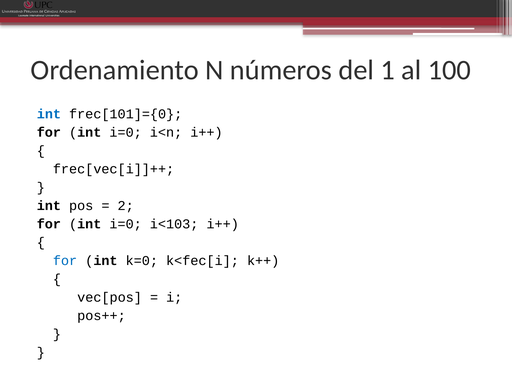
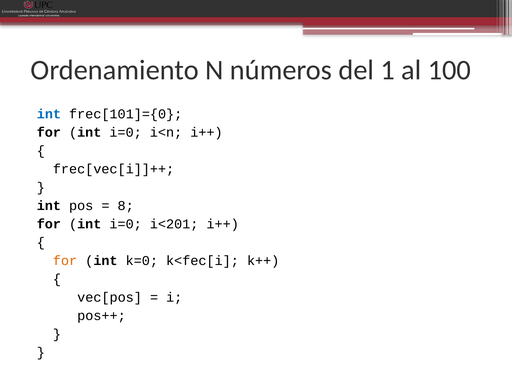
2: 2 -> 8 (126, 206)
i<103: i<103 -> i<201 (174, 224)
for colour: blue -> orange (65, 261)
